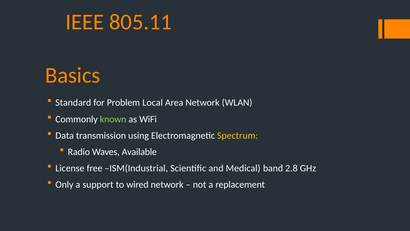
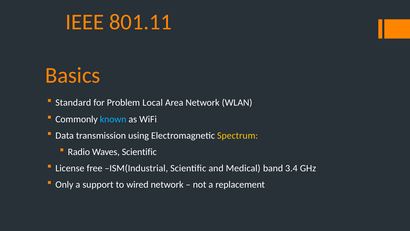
805.11: 805.11 -> 801.11 (141, 22)
known colour: light green -> light blue (113, 119)
Waves Available: Available -> Scientific (139, 152)
2.8: 2.8 -> 3.4 (291, 168)
